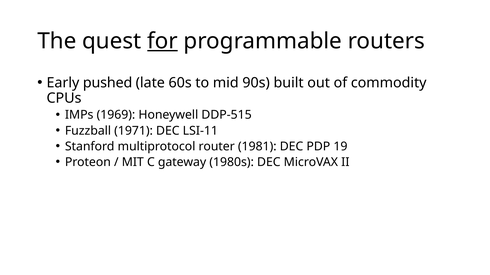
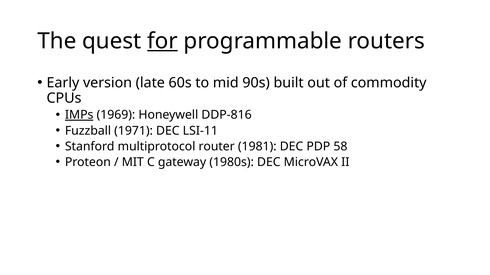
pushed: pushed -> version (108, 83)
IMPs underline: none -> present (79, 115)
DDP-515: DDP-515 -> DDP-816 (227, 115)
19: 19 -> 58 (340, 147)
